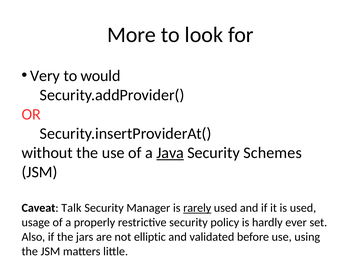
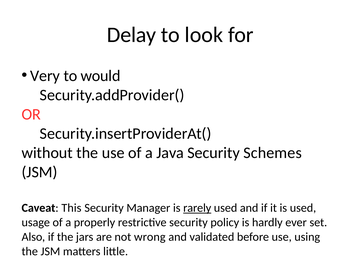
More: More -> Delay (132, 35)
Java underline: present -> none (170, 153)
Talk: Talk -> This (71, 208)
elliptic: elliptic -> wrong (150, 237)
